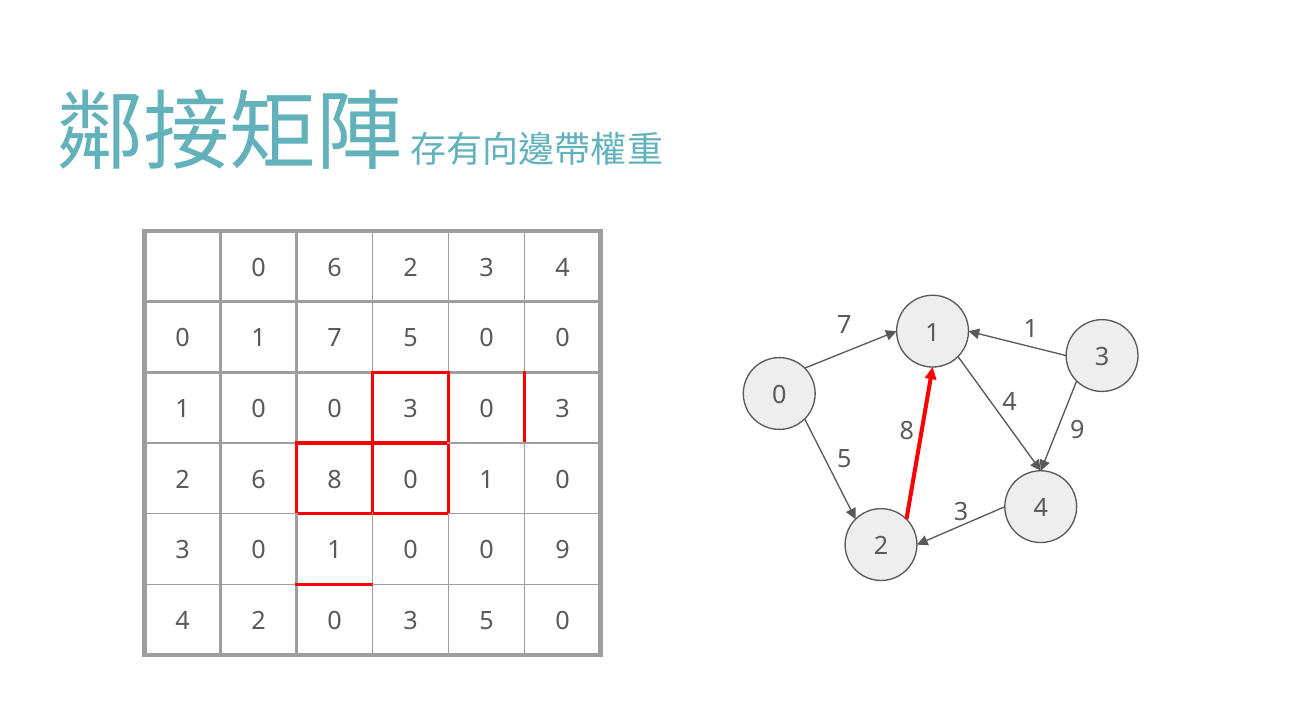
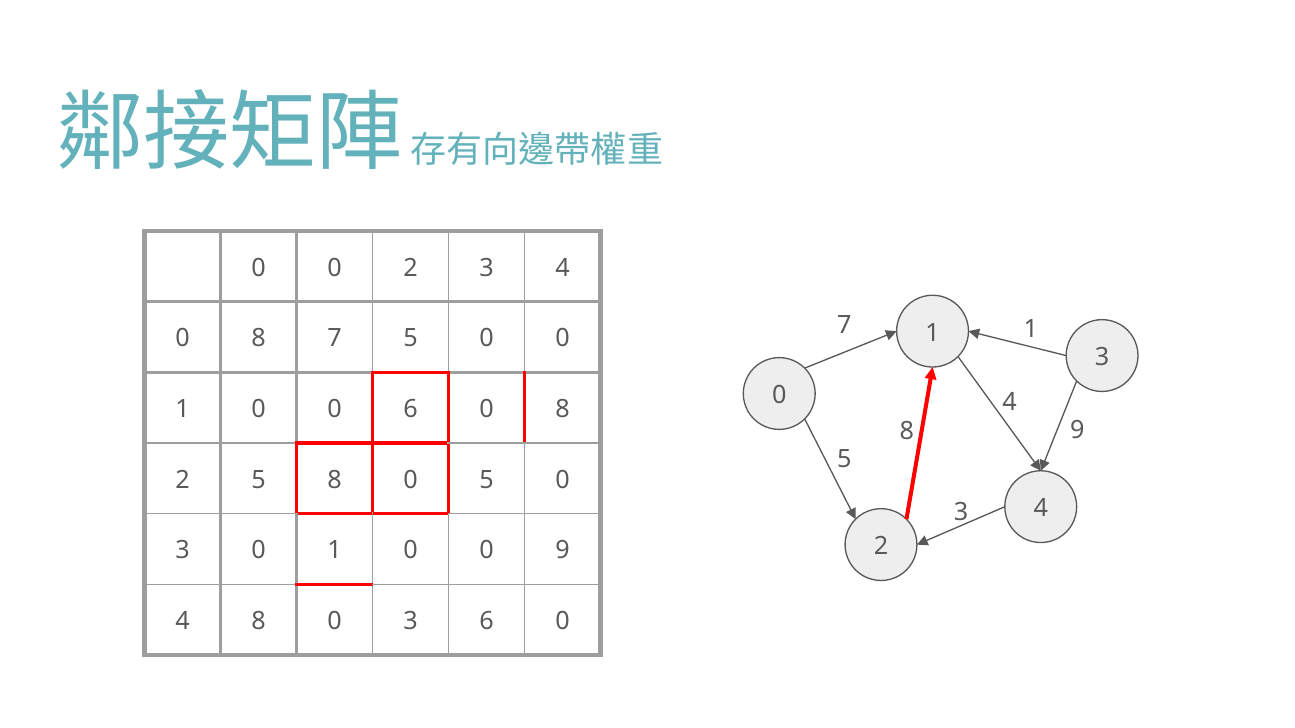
6: 6 -> 0 (335, 268)
1: 1 -> 8 (259, 339)
0 0 3: 3 -> 6 (411, 409)
3: 3 -> 8 (563, 409)
2 6: 6 -> 5 (259, 480)
8 0 1: 1 -> 5 (487, 480)
4 2: 2 -> 8 (259, 622)
3 5: 5 -> 6 (487, 622)
